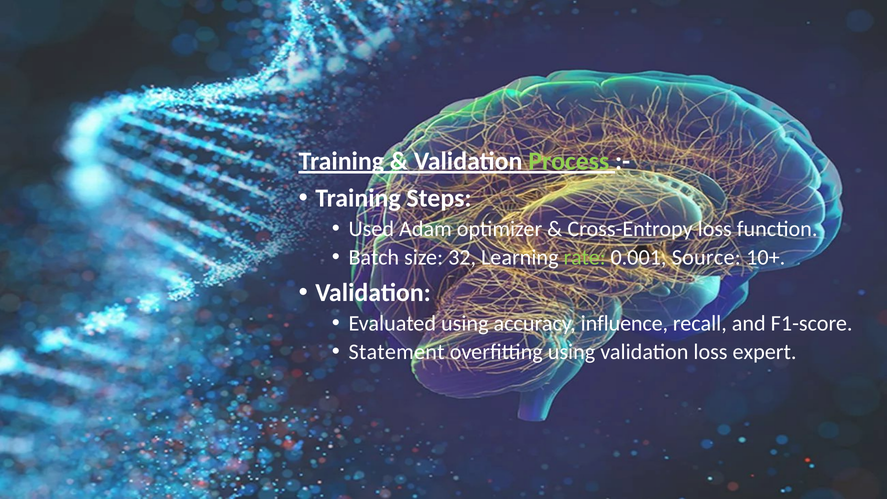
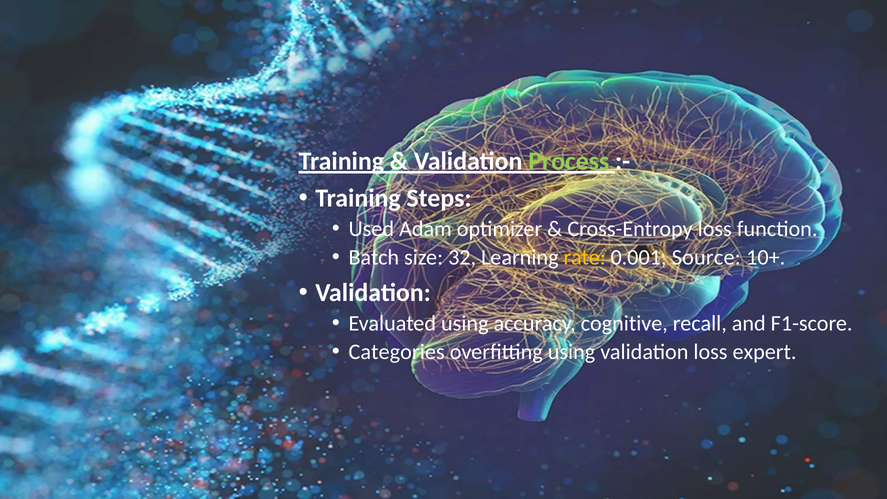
rate colour: light green -> yellow (585, 257)
influence: influence -> cognitive (624, 323)
Statement: Statement -> Categories (397, 352)
